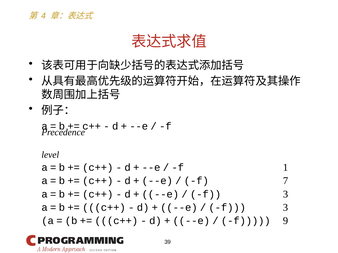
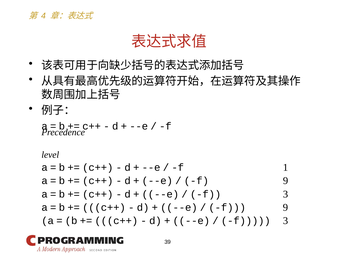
7: 7 -> 9 (286, 181)
3: 3 -> 9 (285, 208)
9: 9 -> 3 (286, 221)
